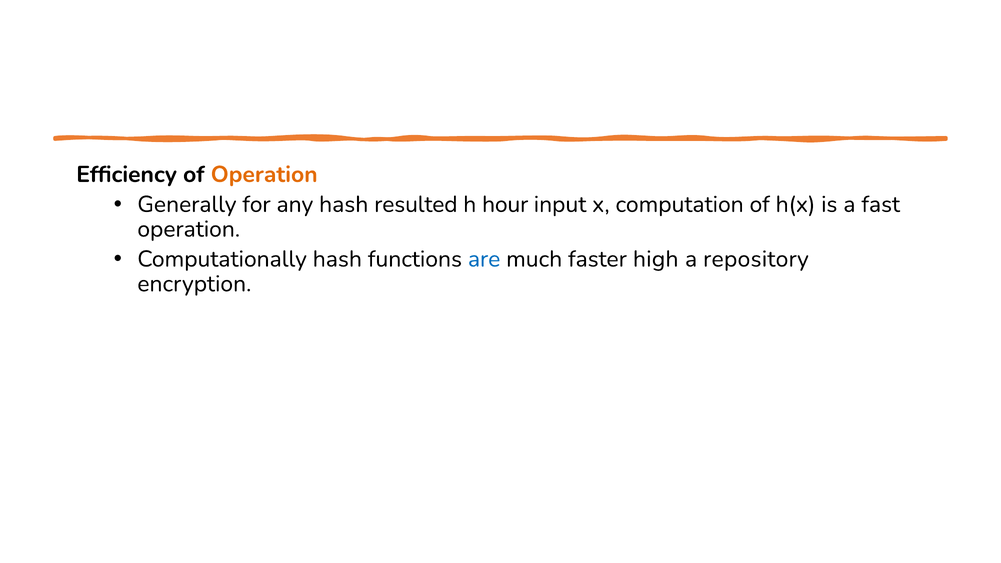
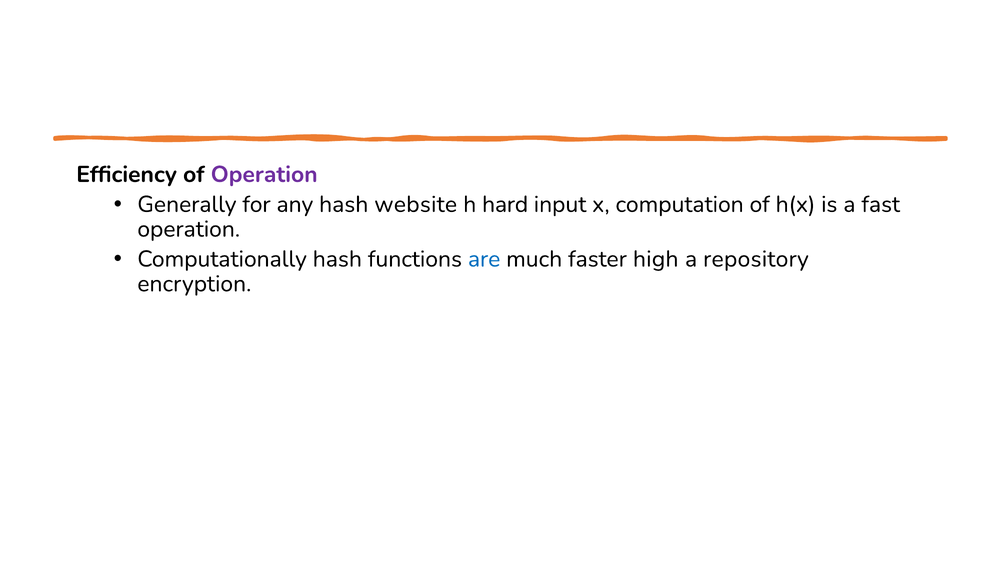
Operation colour: orange -> purple (264, 174)
resulted: resulted -> website (416, 204)
hour: hour -> hard (505, 204)
